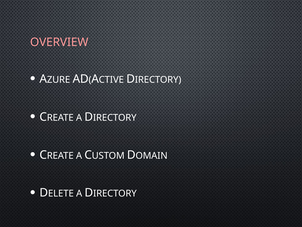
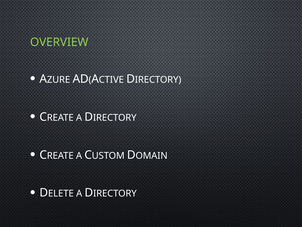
OVERVIEW colour: pink -> light green (59, 42)
